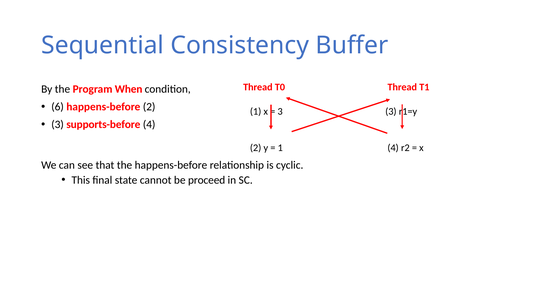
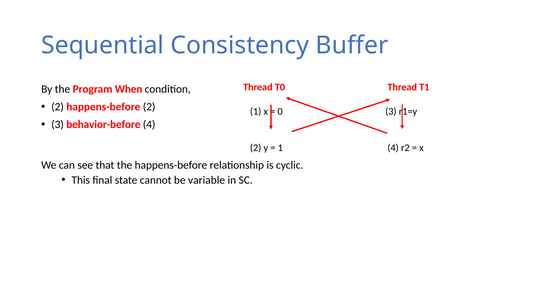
6: 6 -> 2 (58, 107)
3: 3 -> 0 (280, 111)
supports-before: supports-before -> behavior-before (103, 124)
proceed: proceed -> variable (207, 180)
